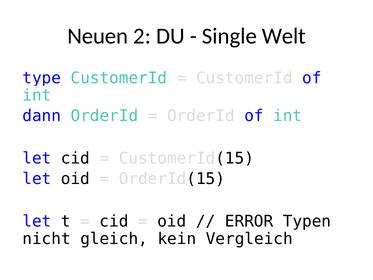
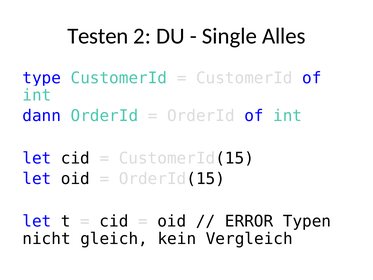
Neuen: Neuen -> Testen (98, 36)
Welt: Welt -> Alles (284, 36)
